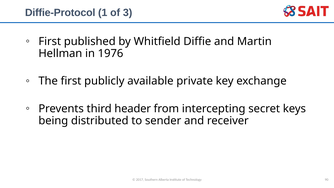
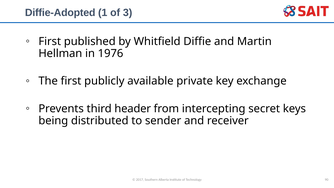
Diffie-Protocol: Diffie-Protocol -> Diffie-Adopted (60, 13)
